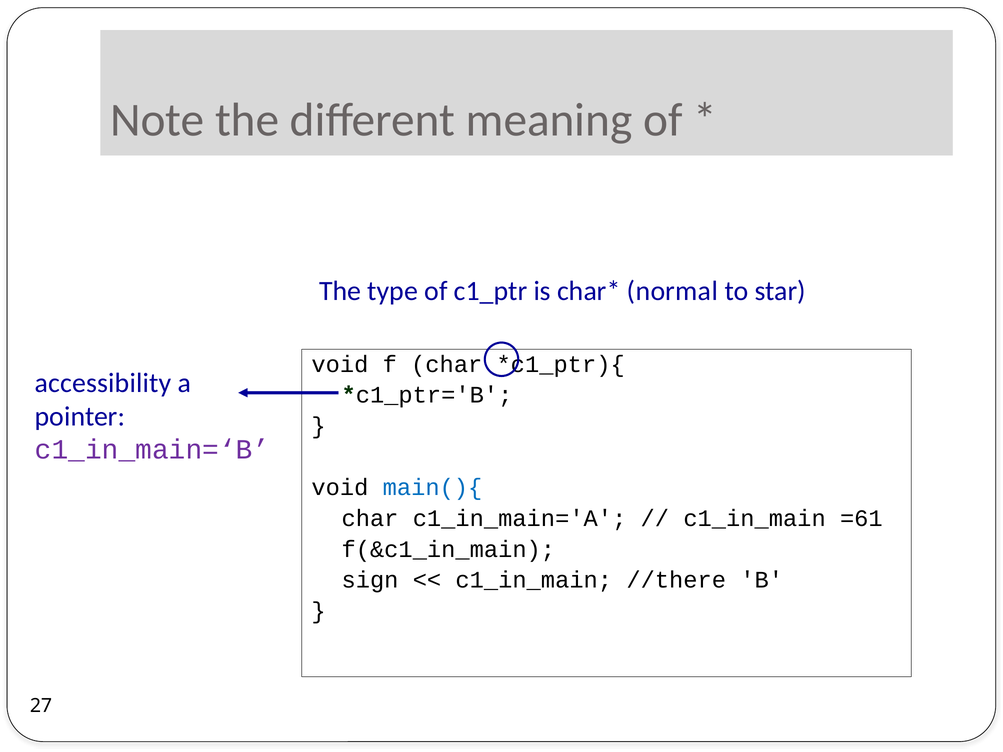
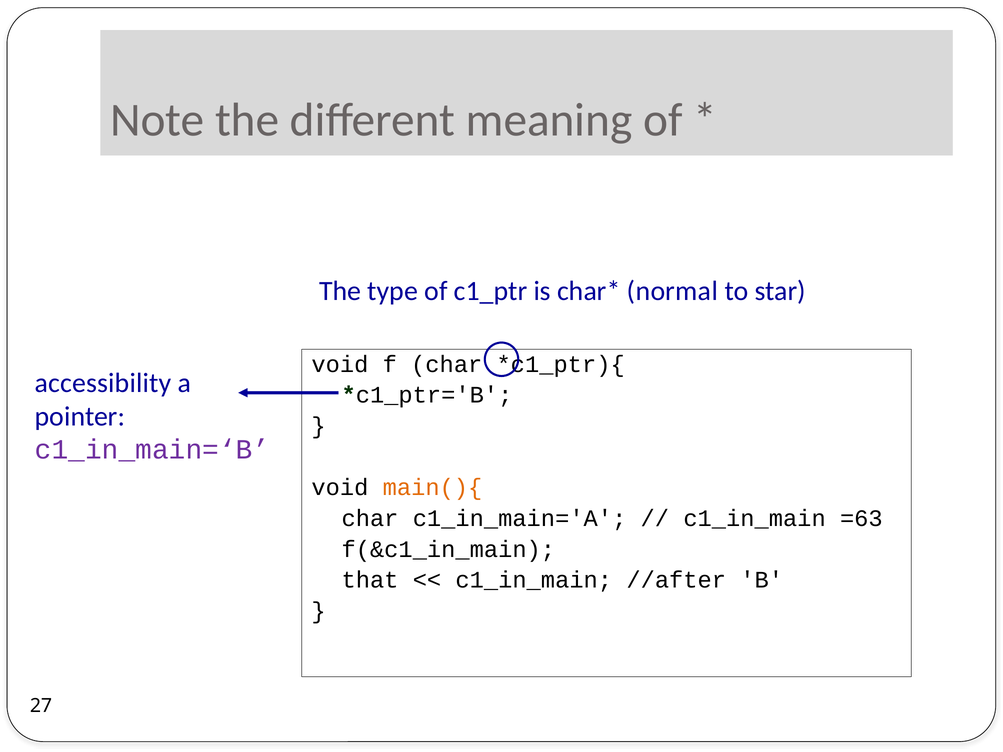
main(){ colour: blue -> orange (432, 488)
=61: =61 -> =63 (861, 519)
sign: sign -> that (370, 580)
//there: //there -> //after (676, 580)
